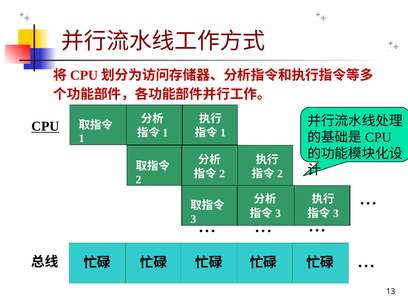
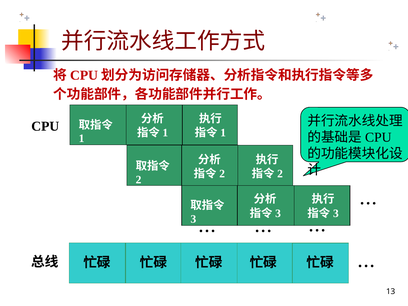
CPU underline: present -> none (45, 126)
